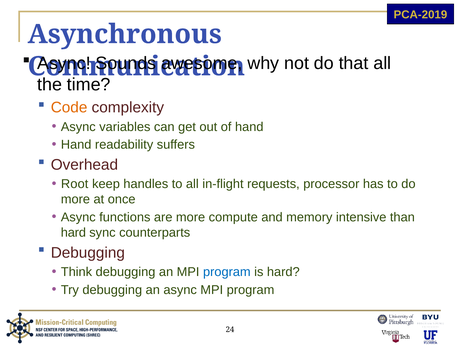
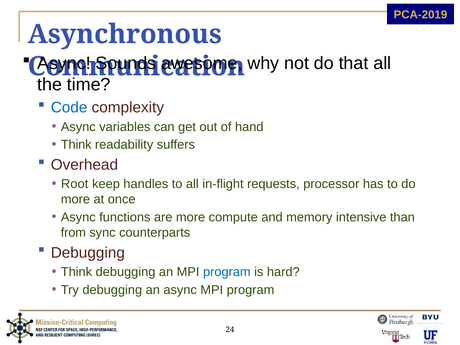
Code colour: orange -> blue (69, 108)
Hand: Hand -> Think (76, 145)
hard: hard -> from (73, 233)
